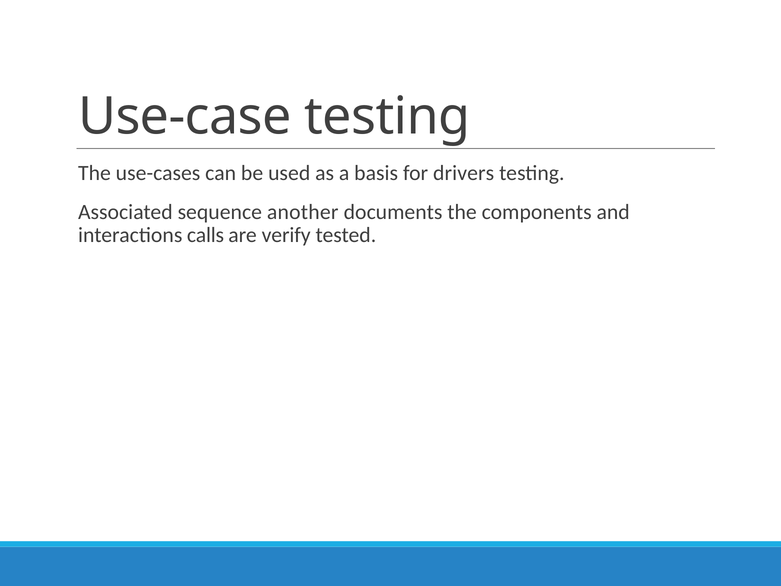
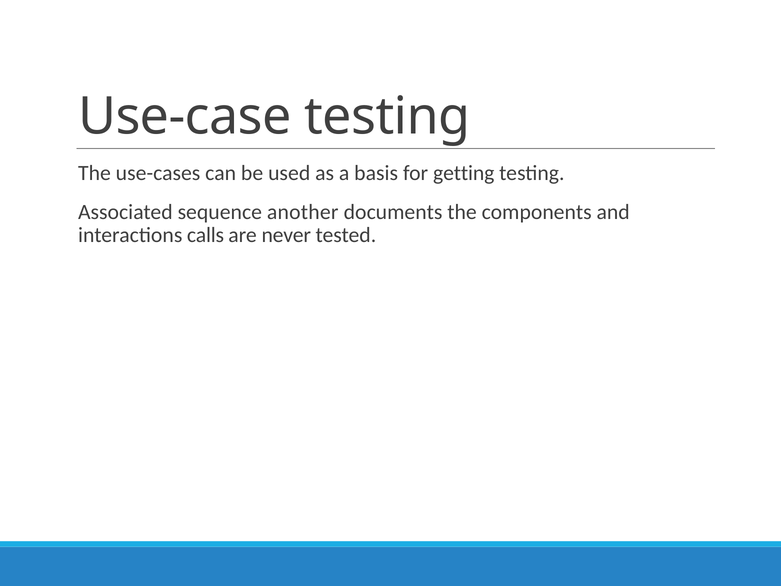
drivers: drivers -> getting (464, 173)
verify: verify -> never (286, 235)
